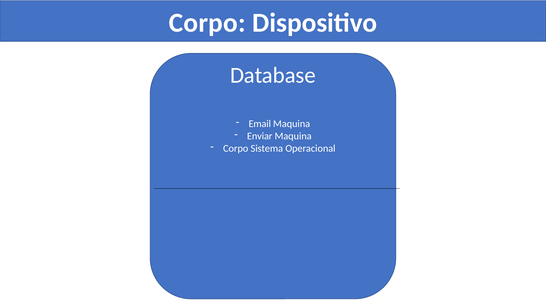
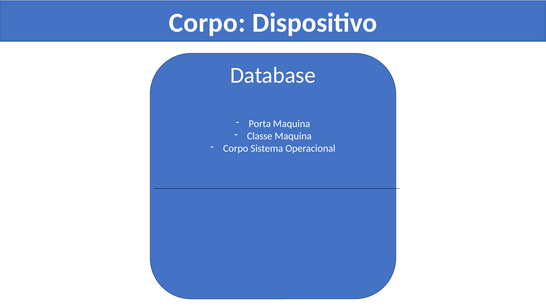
Email: Email -> Porta (260, 124)
Enviar: Enviar -> Classe (260, 136)
